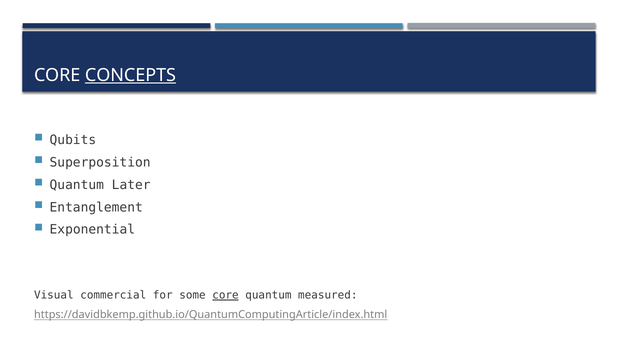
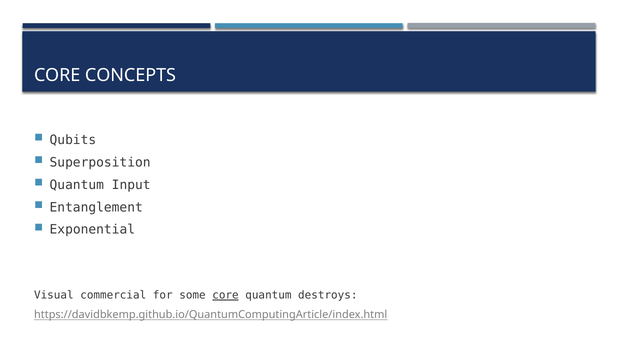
CONCEPTS underline: present -> none (130, 75)
Later: Later -> Input (131, 185)
measured: measured -> destroys (328, 295)
